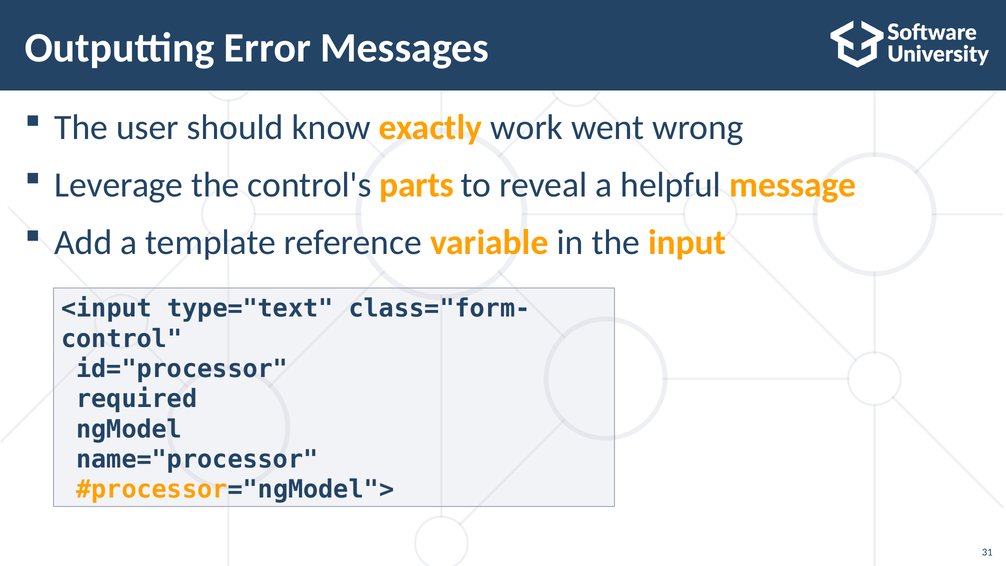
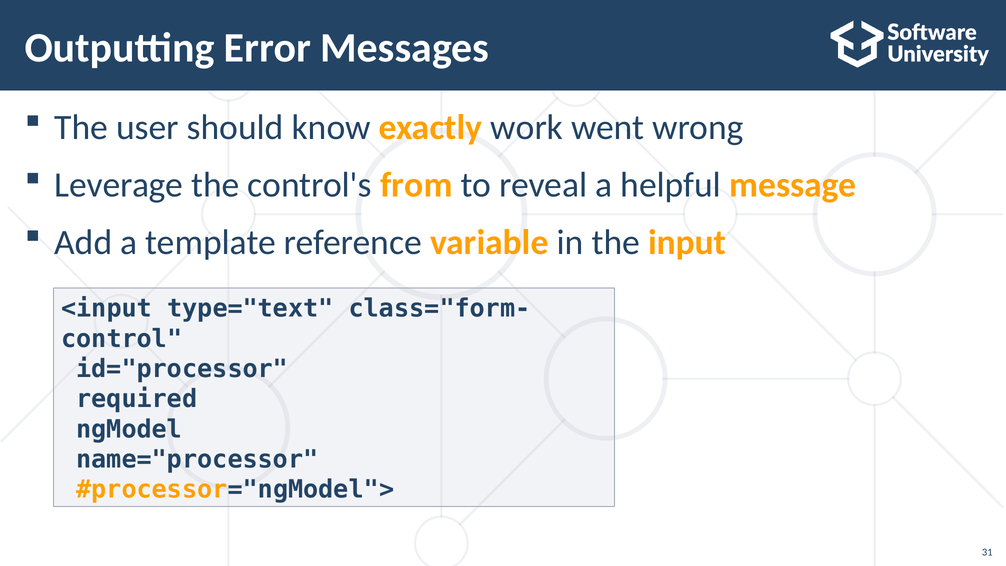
parts: parts -> from (416, 185)
